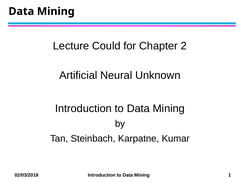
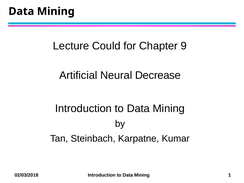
2: 2 -> 9 (184, 46)
Unknown: Unknown -> Decrease (158, 75)
